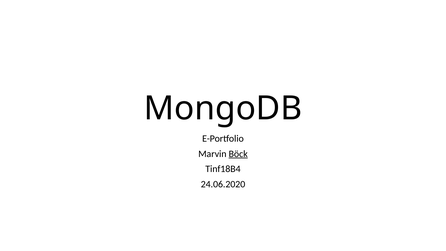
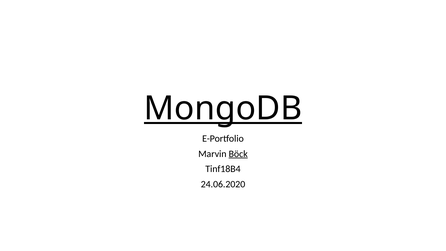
MongoDB underline: none -> present (223, 108)
